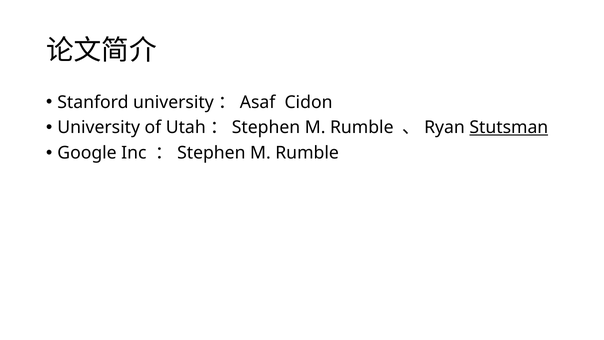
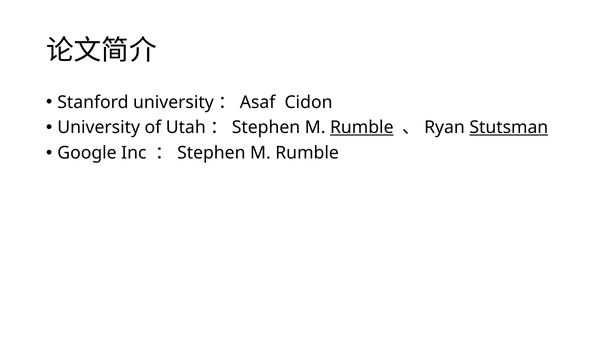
Rumble underline: none -> present (362, 127)
